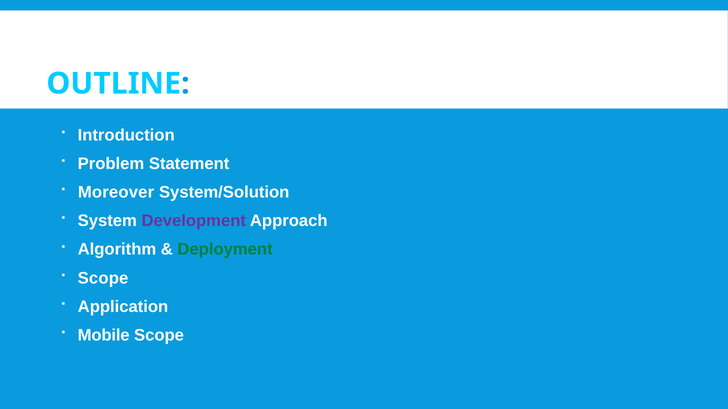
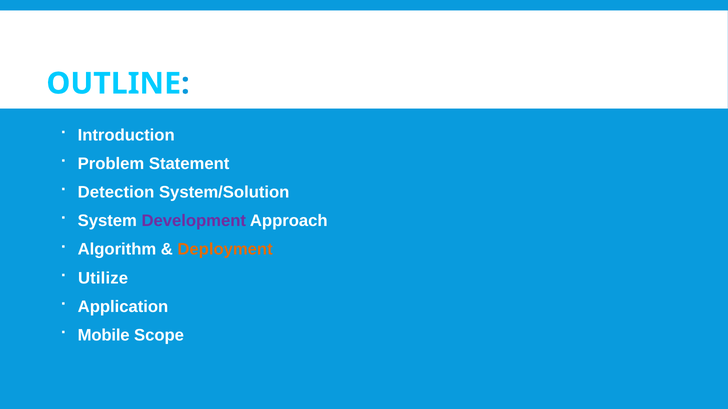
Moreover: Moreover -> Detection (116, 192)
Deployment colour: green -> orange (225, 250)
Scope: Scope -> Utilize (103, 278)
